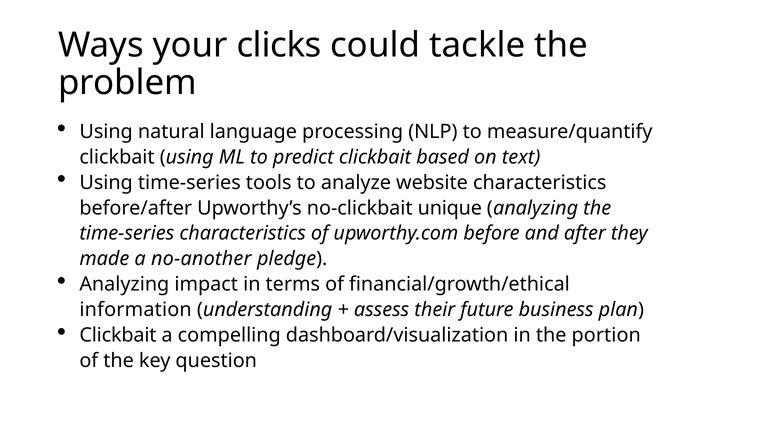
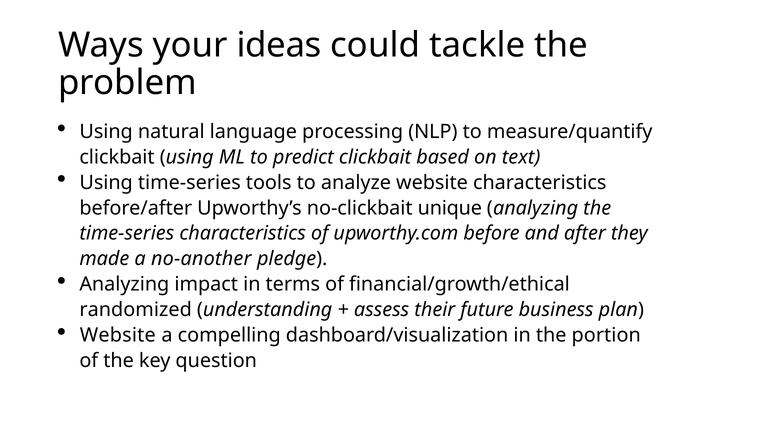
clicks: clicks -> ideas (279, 45)
information: information -> randomized (136, 310)
Clickbait: Clickbait -> Website (118, 335)
